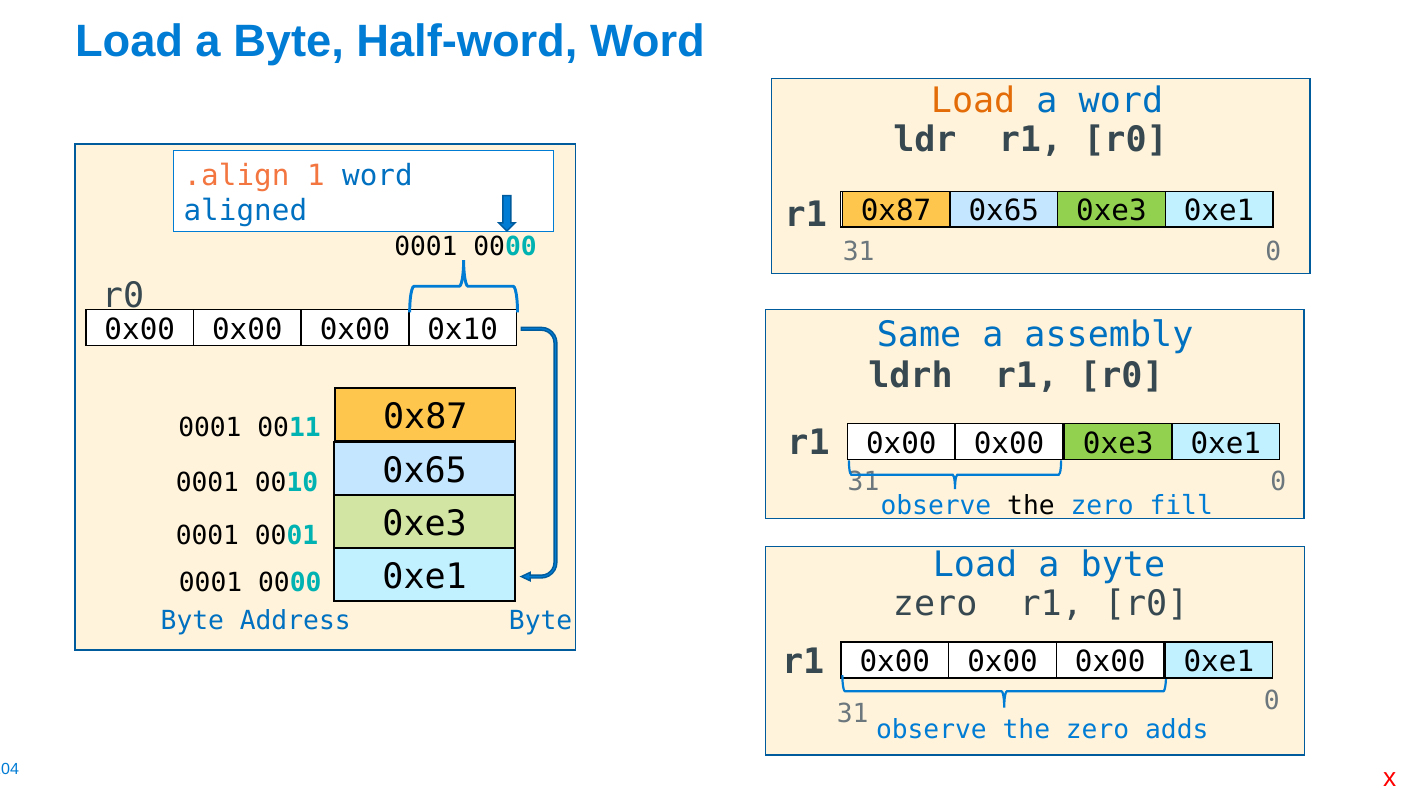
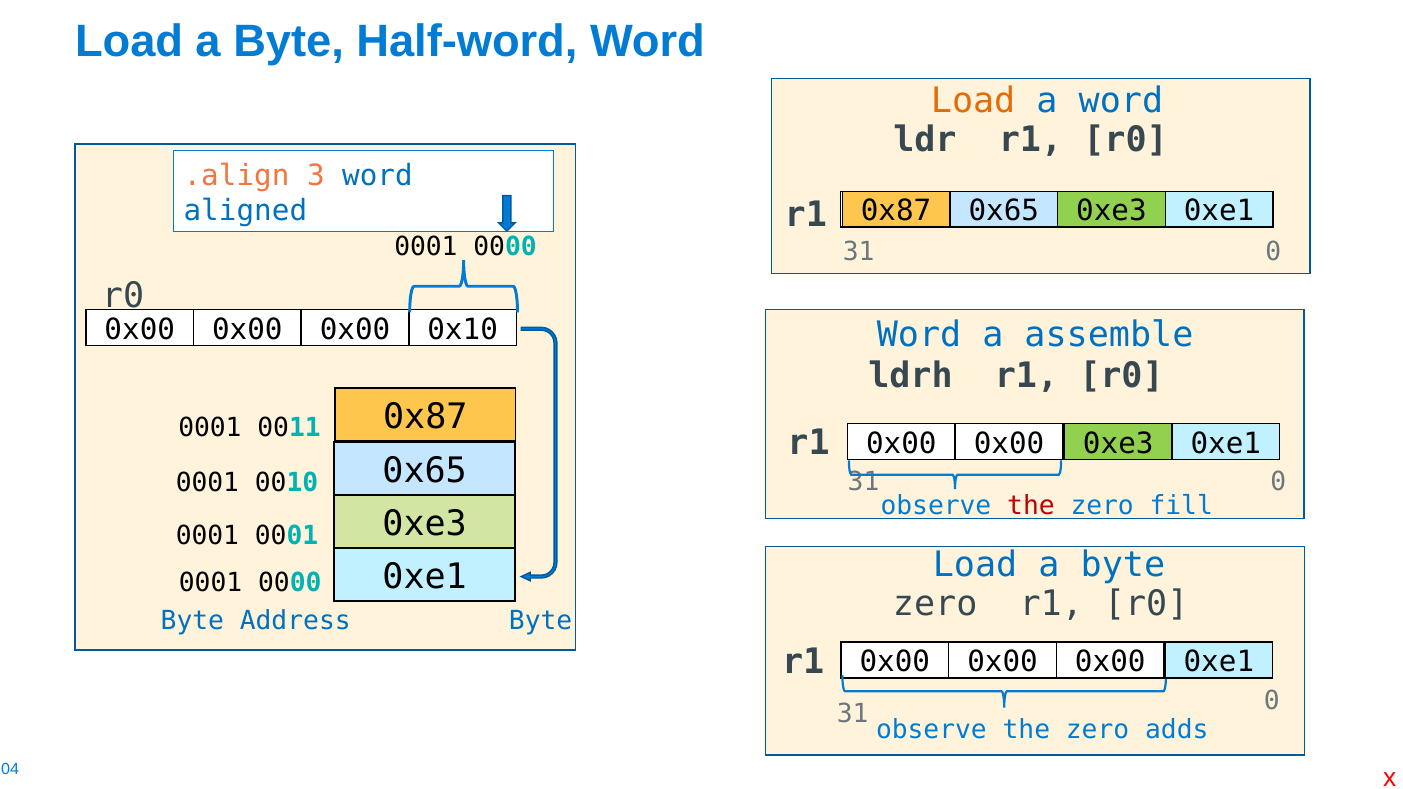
1: 1 -> 3 (316, 176)
Same: Same -> Word (919, 335)
assembly: assembly -> assemble (1109, 335)
the colour: black -> red (1031, 506)
